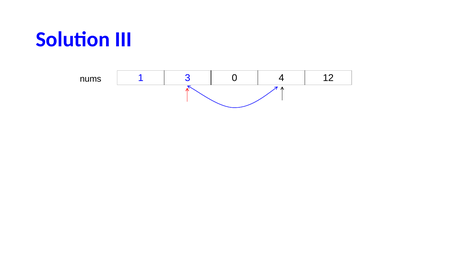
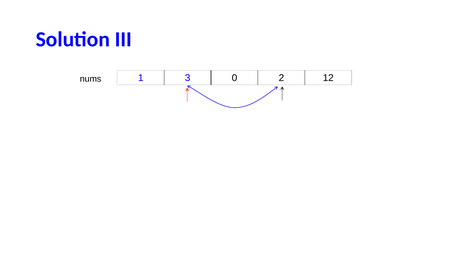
4: 4 -> 2 (281, 78)
